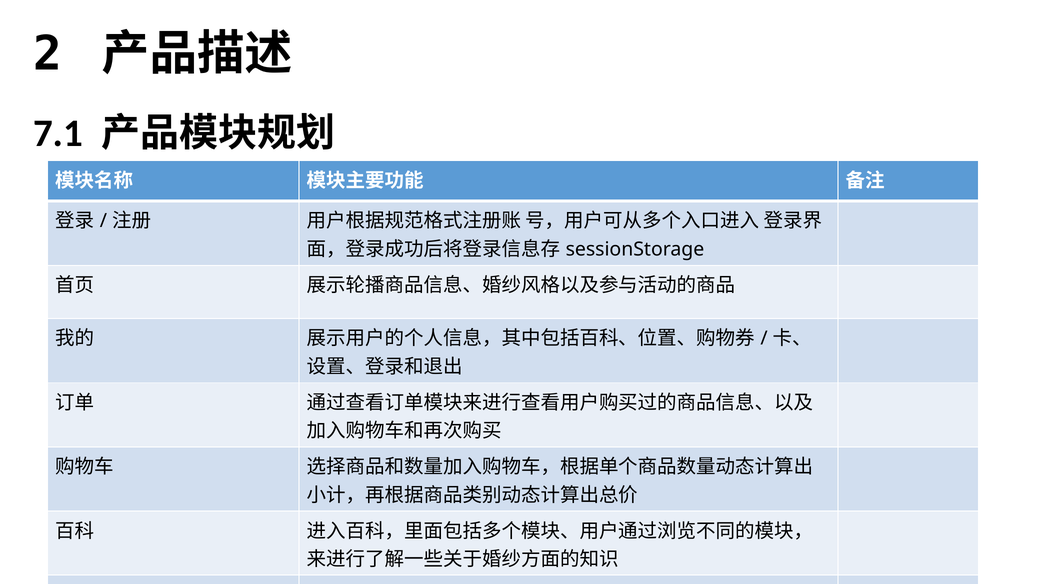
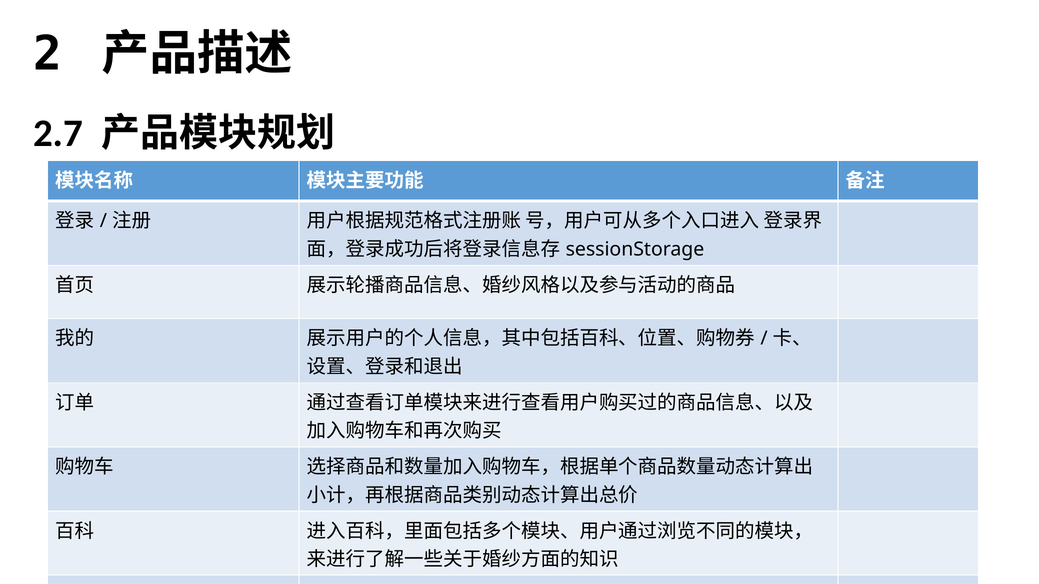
7.1: 7.1 -> 2.7 (58, 133)
